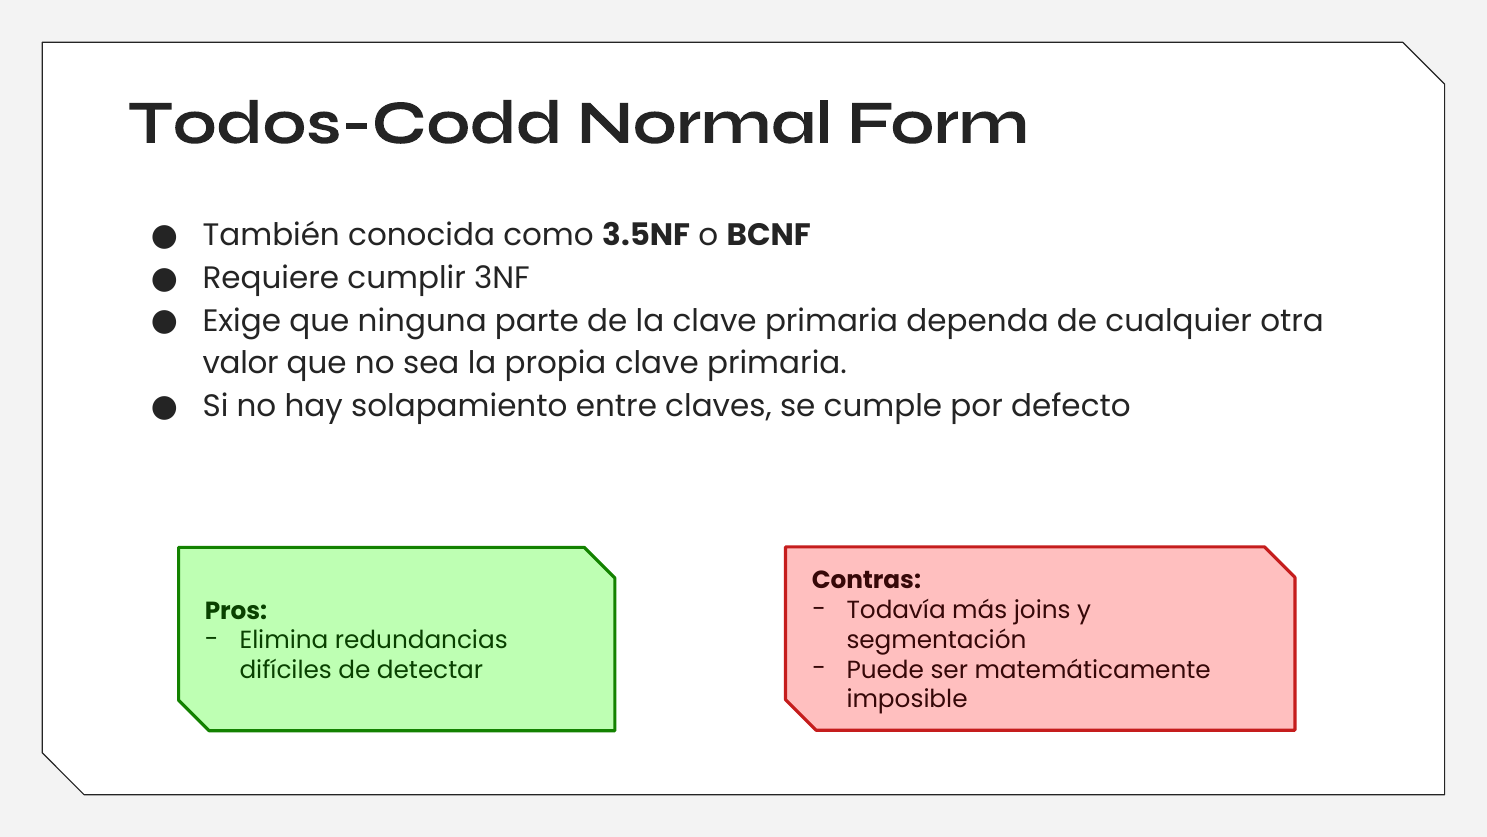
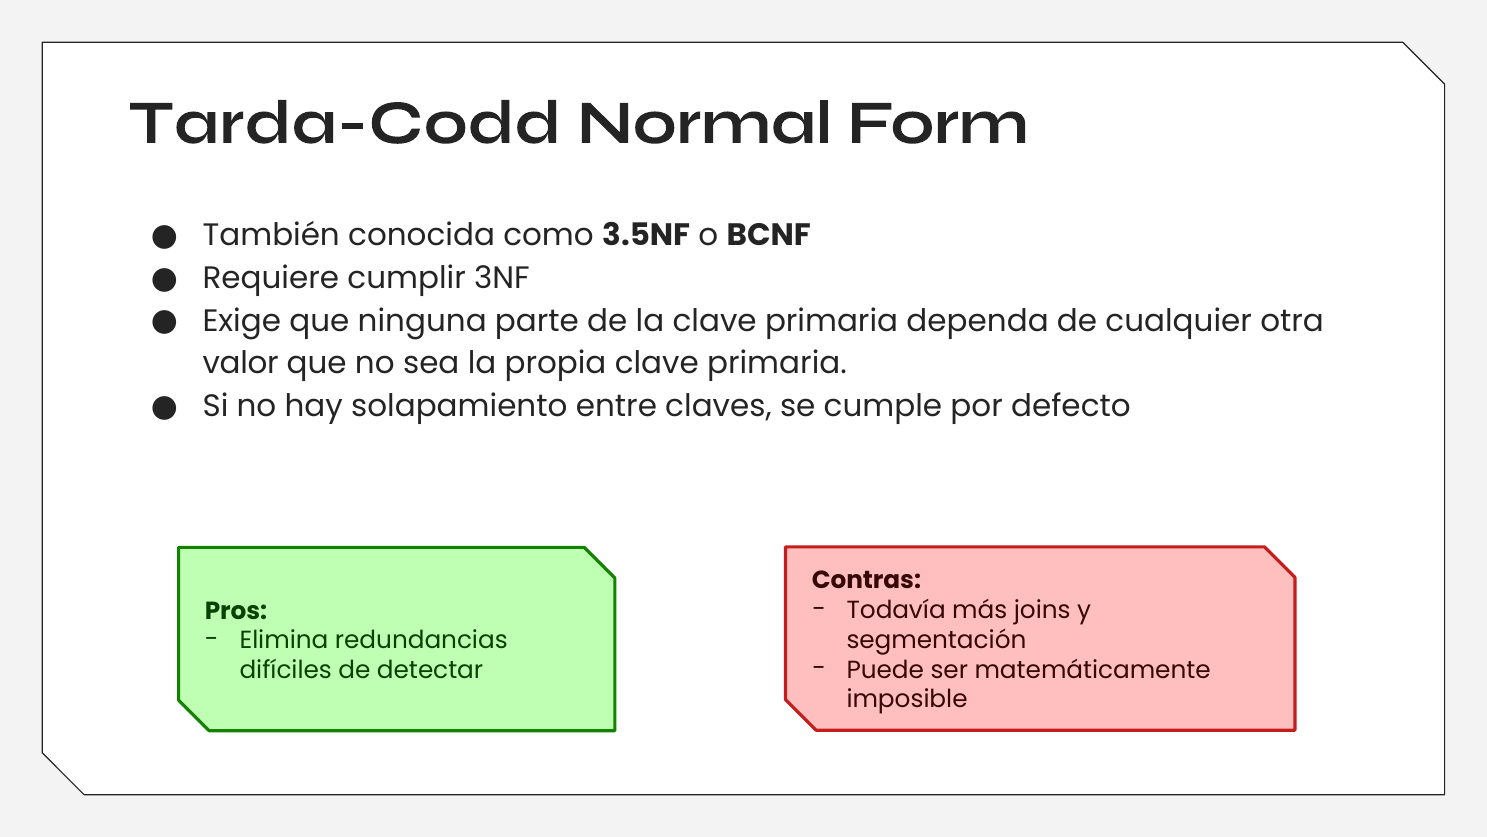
Todos-Codd: Todos-Codd -> Tarda-Codd (345, 122)
